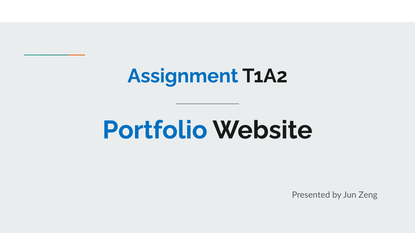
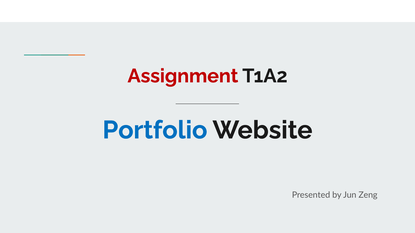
Assignment colour: blue -> red (183, 76)
